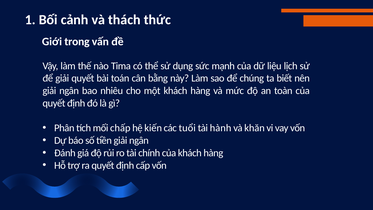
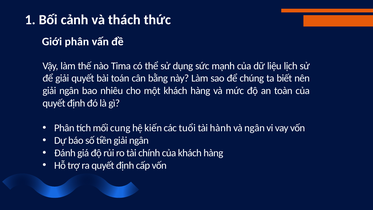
Giới trong: trong -> phân (77, 42)
chấp: chấp -> cung (120, 128)
và khăn: khăn -> ngân (255, 128)
